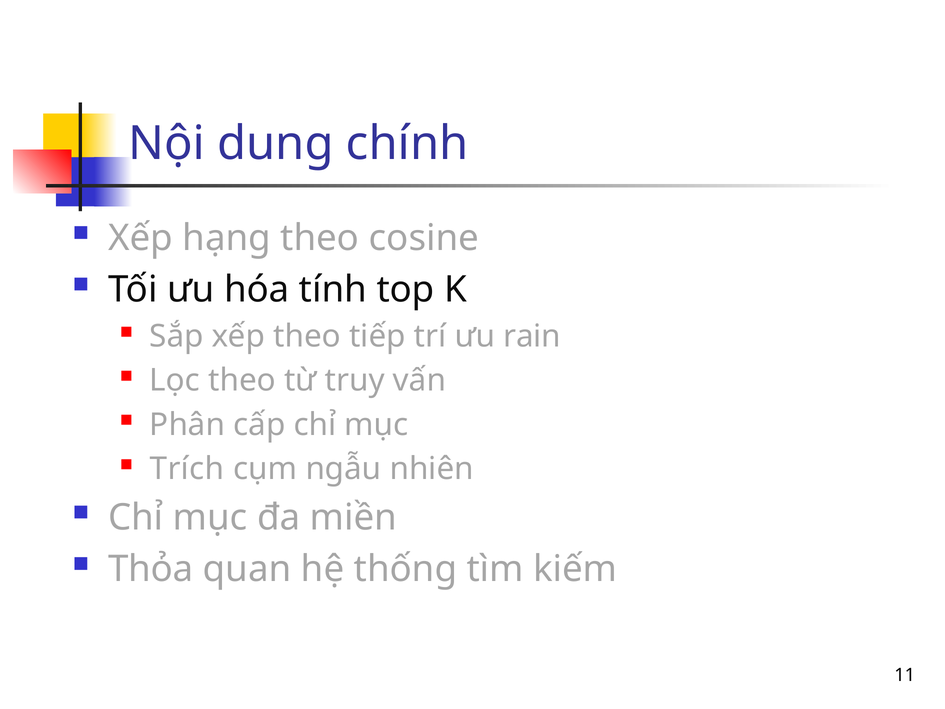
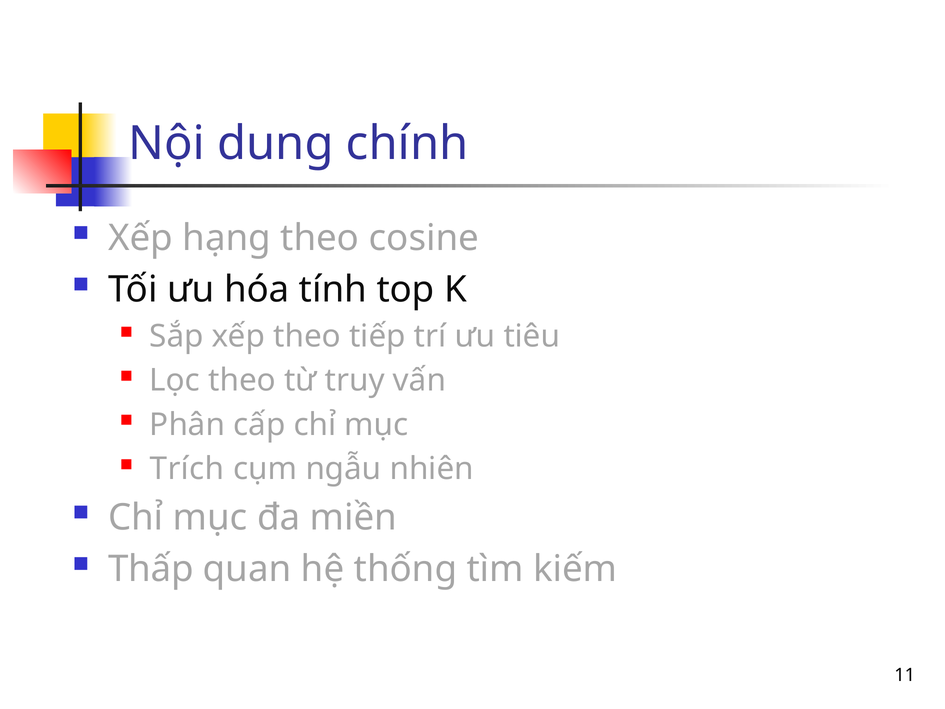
rain: rain -> tiêu (532, 336)
Thỏa: Thỏa -> Thấp (151, 569)
